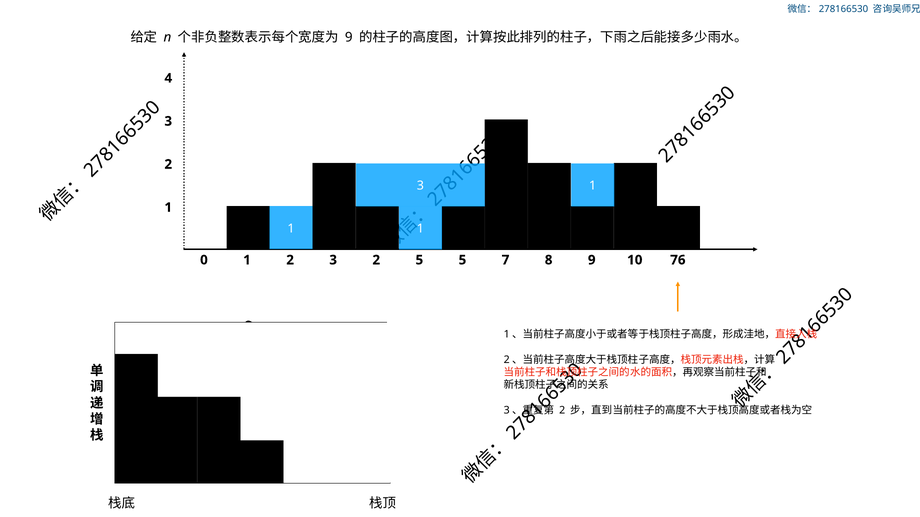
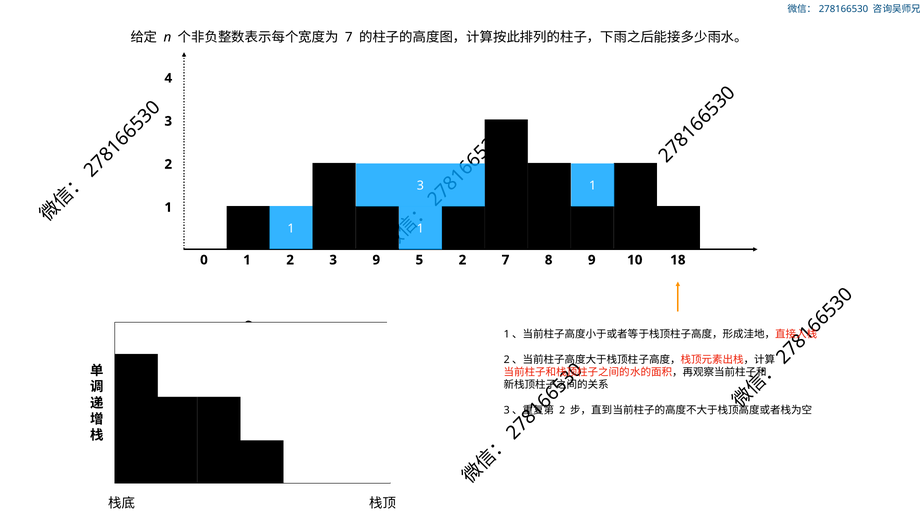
9: 9 -> 7 (349, 38)
3 2: 2 -> 9 (376, 260)
5 5: 5 -> 2 (462, 260)
76: 76 -> 18 (678, 260)
